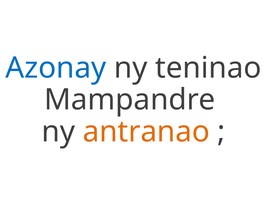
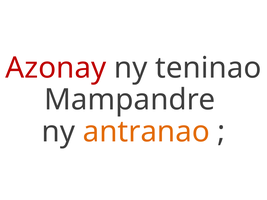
Azonay colour: blue -> red (56, 68)
